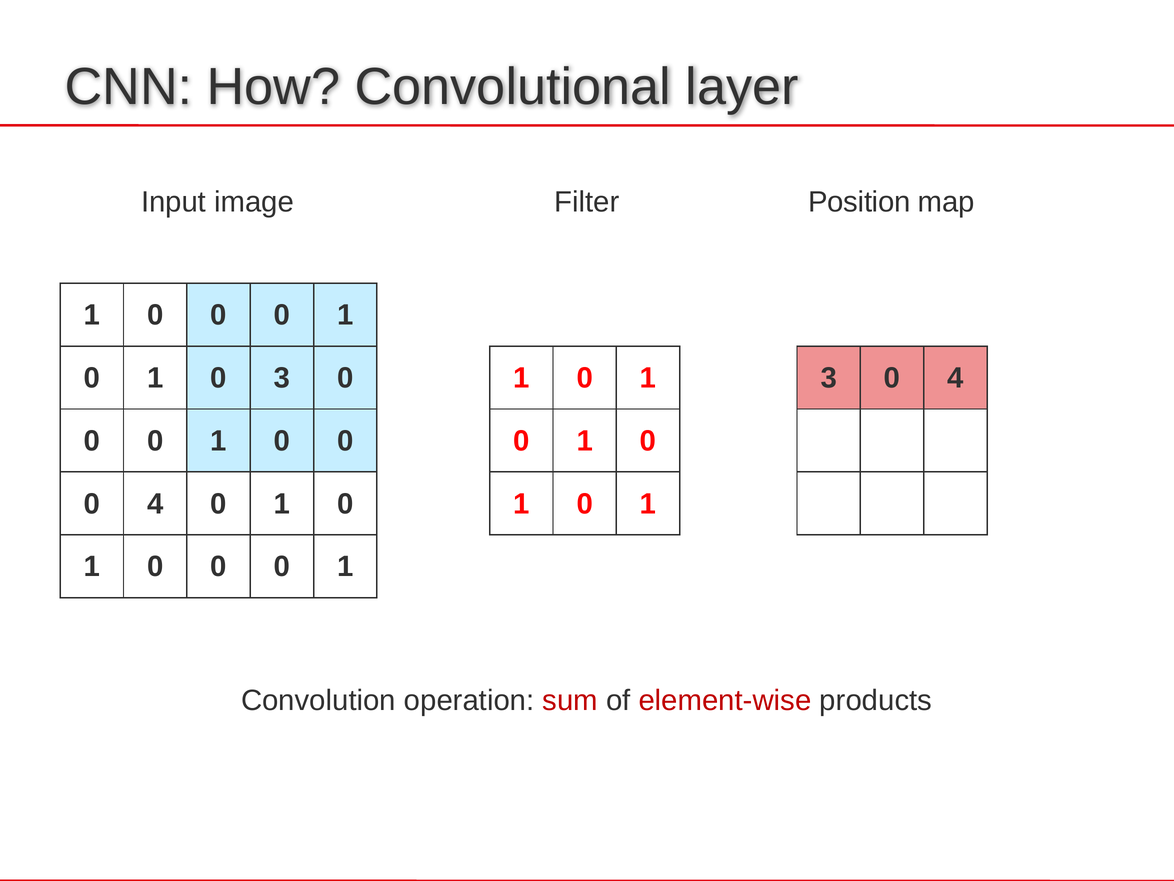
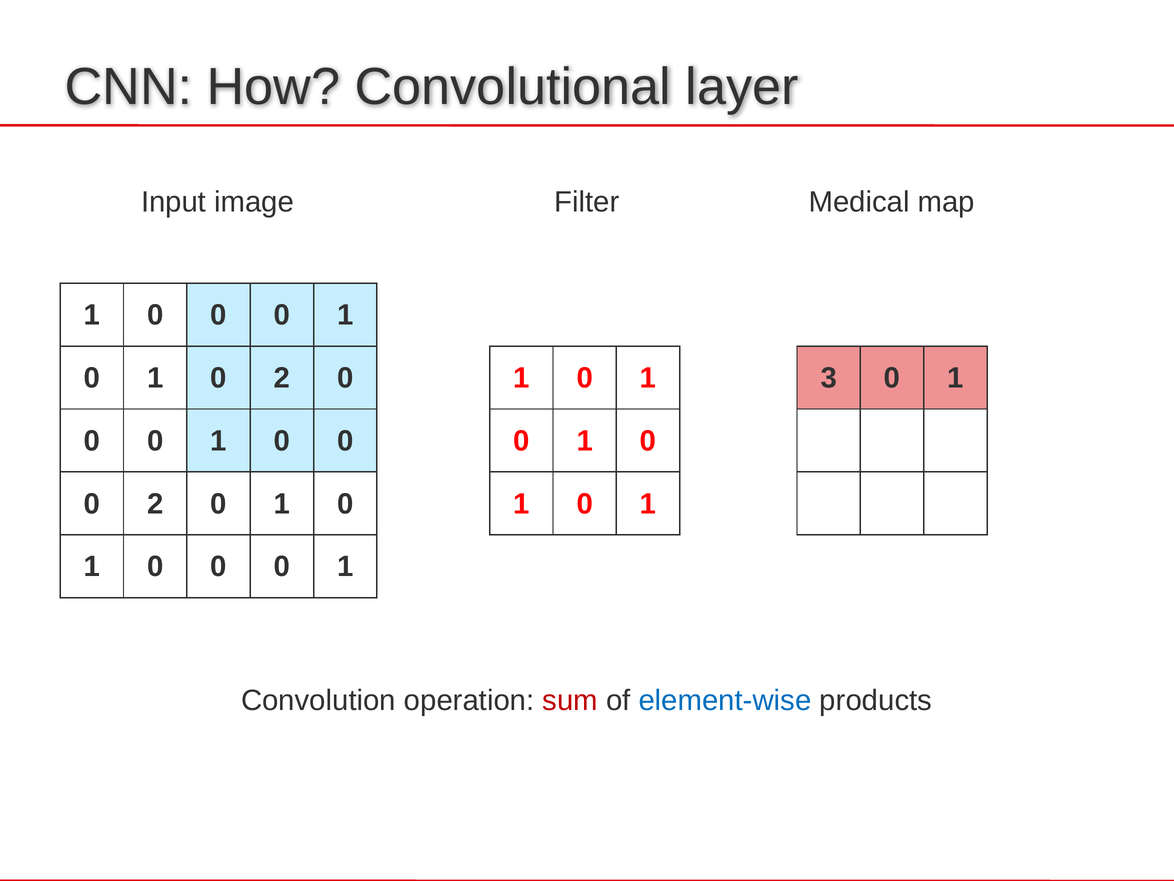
Position: Position -> Medical (859, 202)
1 0 3: 3 -> 2 (282, 378)
4: 4 -> 1 (955, 378)
4: 4 -> 2 (155, 504)
element-wise colour: red -> blue (725, 700)
